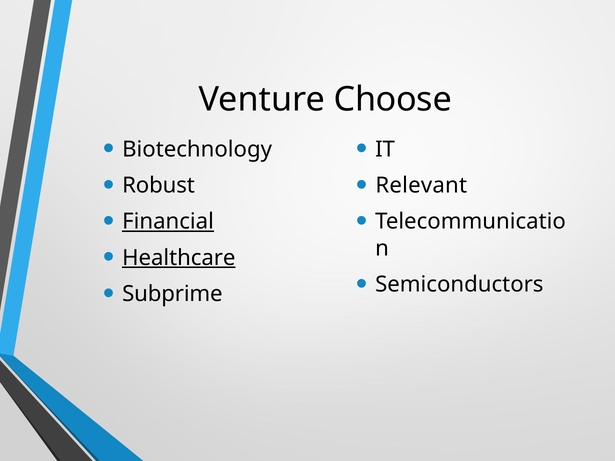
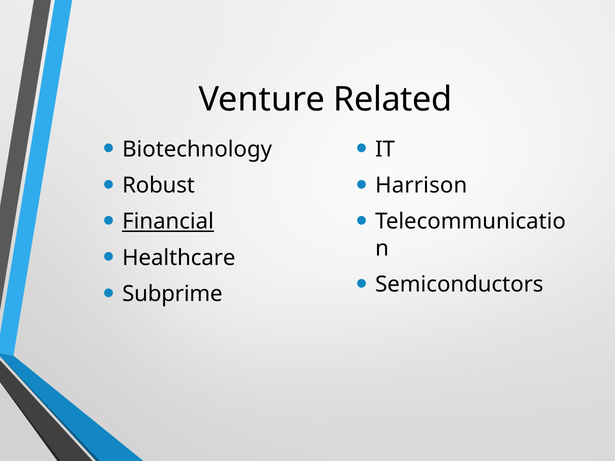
Choose: Choose -> Related (393, 100)
Relevant: Relevant -> Harrison (421, 186)
Healthcare underline: present -> none (179, 258)
